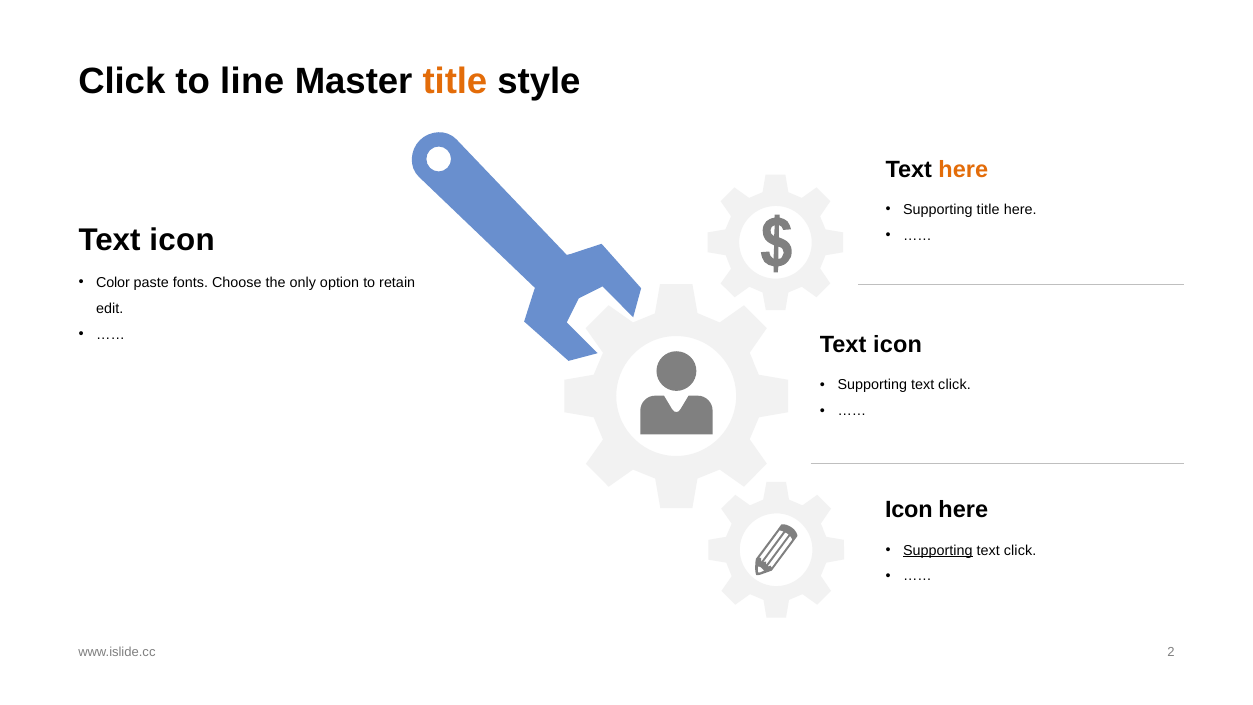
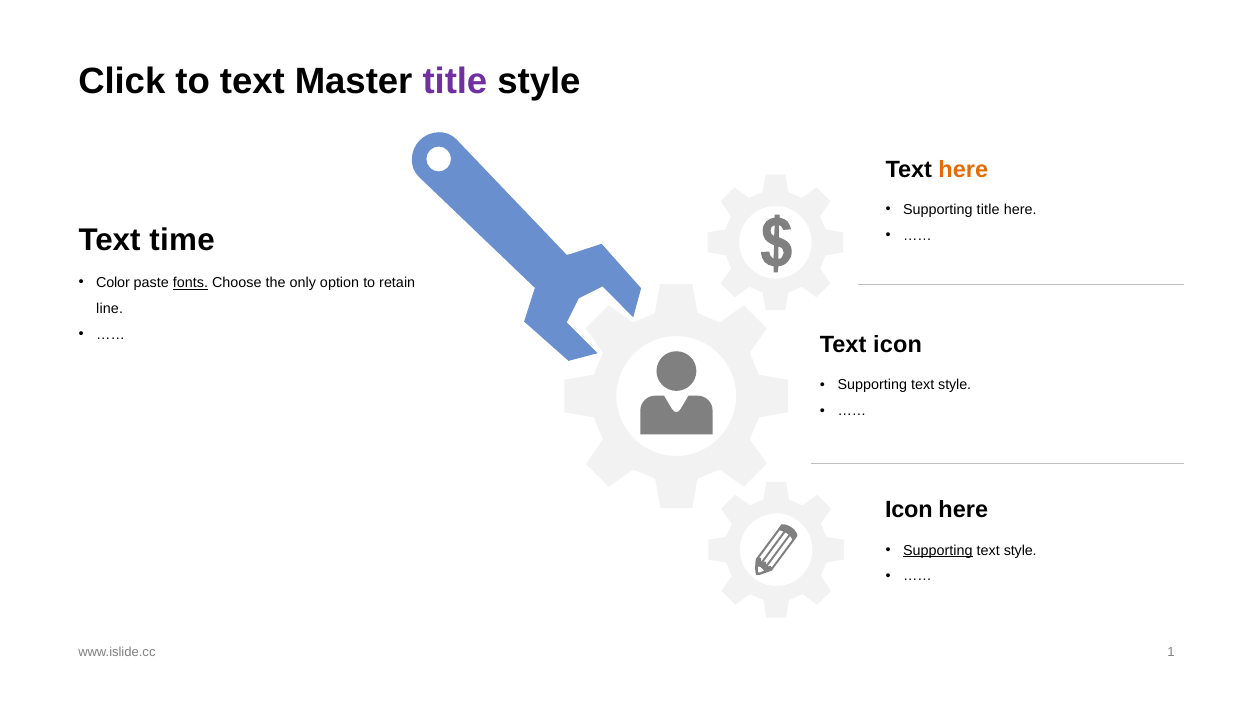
to line: line -> text (252, 81)
title colour: orange -> purple (455, 81)
icon: icon -> time (182, 240)
fonts underline: none -> present (190, 283)
edit: edit -> line (110, 309)
click: click -> style (955, 385)
click: click -> style (1020, 550)
2: 2 -> 1 (1171, 652)
